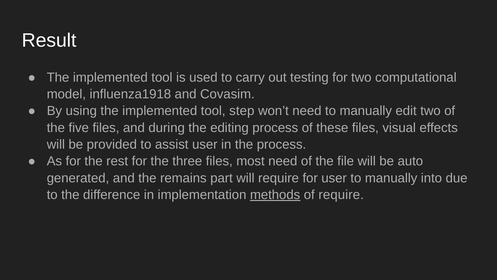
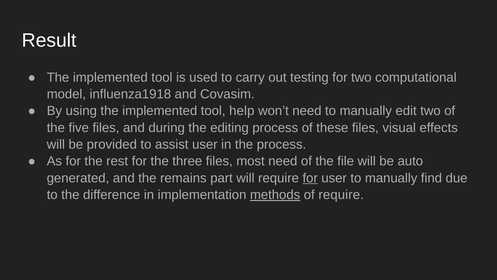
step: step -> help (242, 111)
for underline: none -> present (310, 178)
into: into -> find (431, 178)
